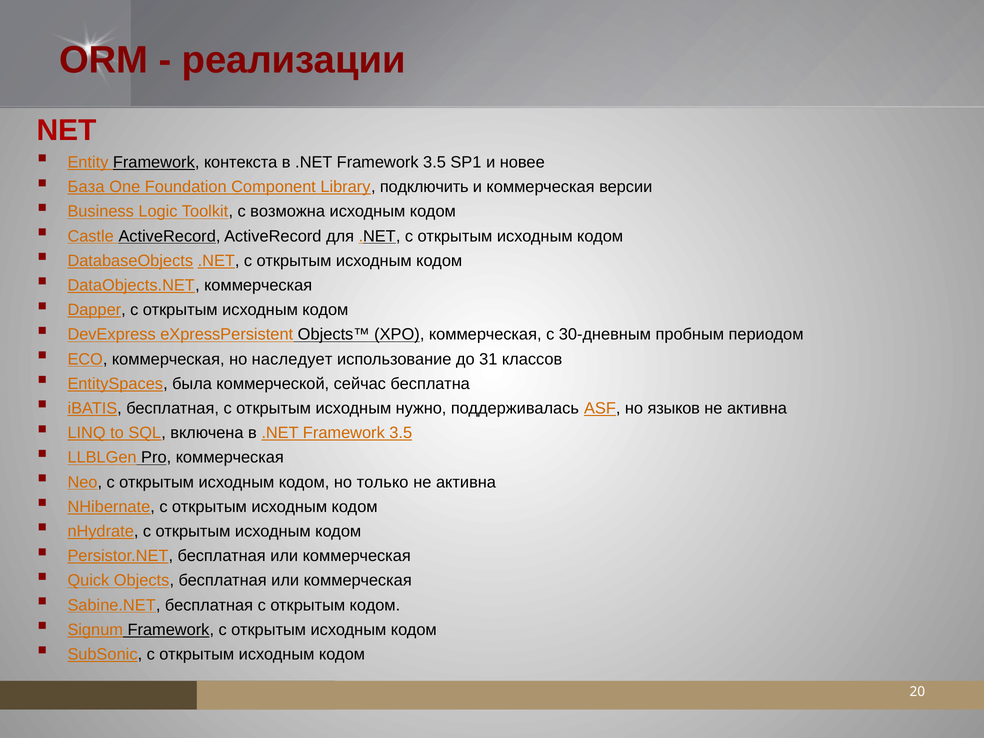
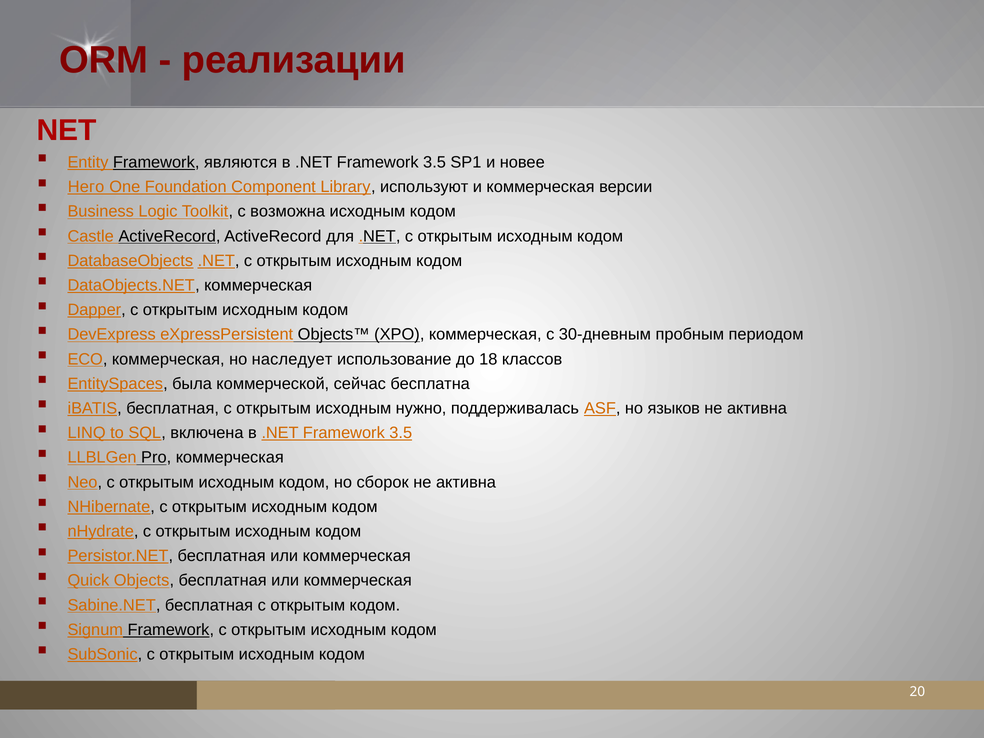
контекста: контекста -> являются (241, 162)
База: База -> Него (86, 187)
подключить: подключить -> используют (424, 187)
31: 31 -> 18 (488, 359)
только: только -> сборок (383, 482)
